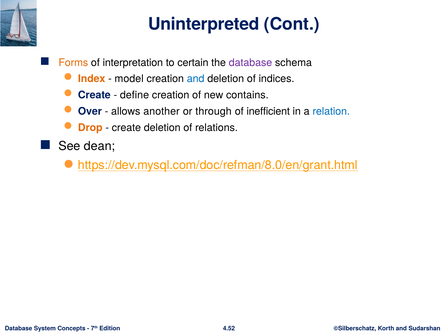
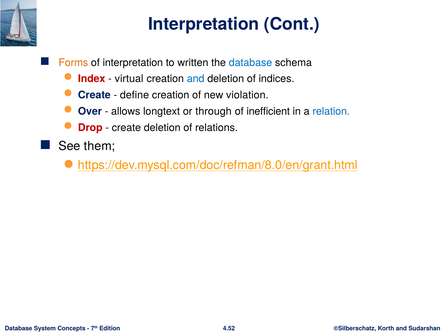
Uninterpreted: Uninterpreted -> Interpretation (204, 24)
certain: certain -> written (193, 62)
database colour: purple -> blue (250, 62)
Index colour: orange -> red (92, 79)
model: model -> virtual (129, 79)
contains: contains -> violation (247, 95)
another: another -> longtext (162, 111)
Drop colour: orange -> red (90, 128)
dean: dean -> them (100, 146)
